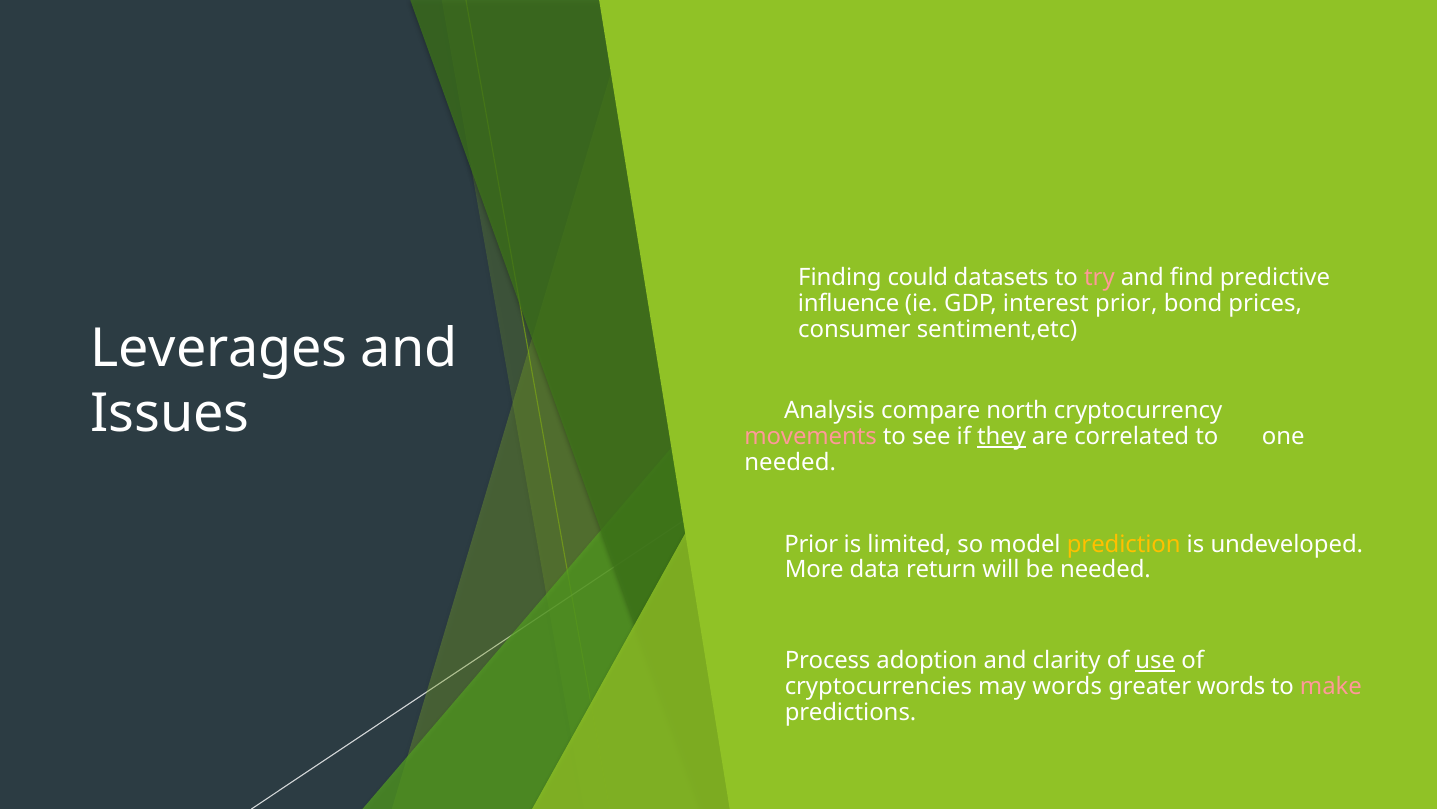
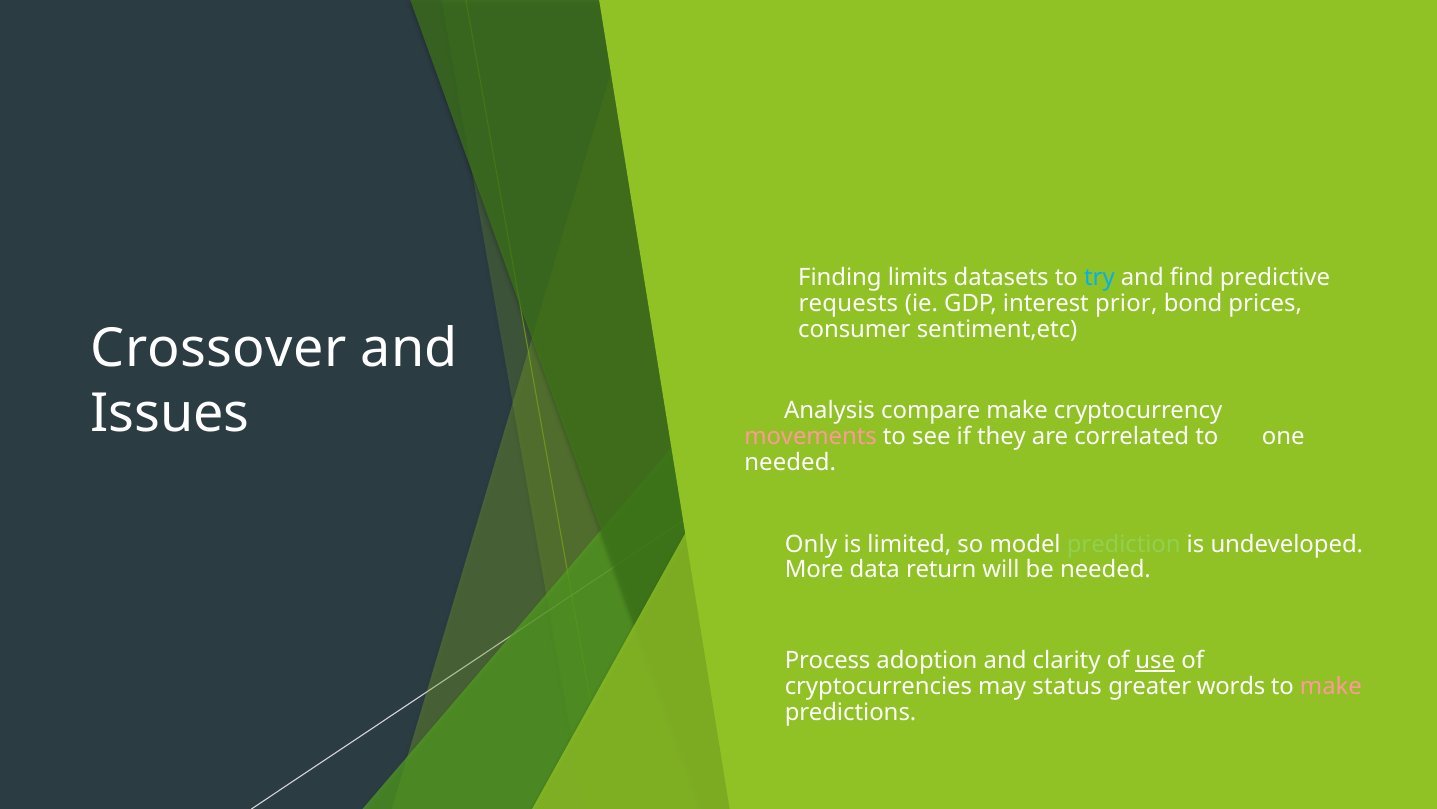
could: could -> limits (918, 277)
try colour: pink -> light blue (1099, 277)
influence: influence -> requests (848, 303)
Leverages: Leverages -> Crossover (219, 348)
compare north: north -> make (1017, 411)
they underline: present -> none (1002, 436)
Prior: Prior -> Only (811, 544)
prediction colour: yellow -> light green (1124, 544)
may words: words -> status (1067, 686)
